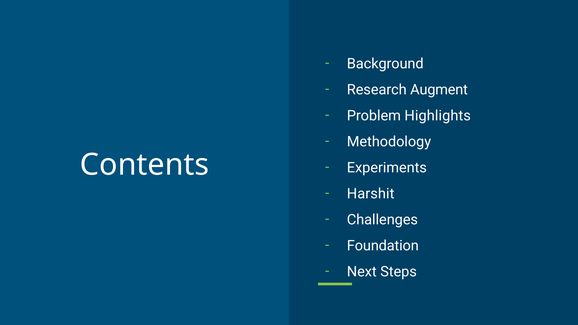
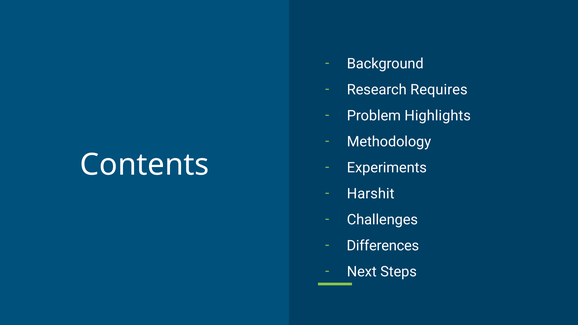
Augment: Augment -> Requires (439, 90)
Foundation: Foundation -> Differences (383, 246)
